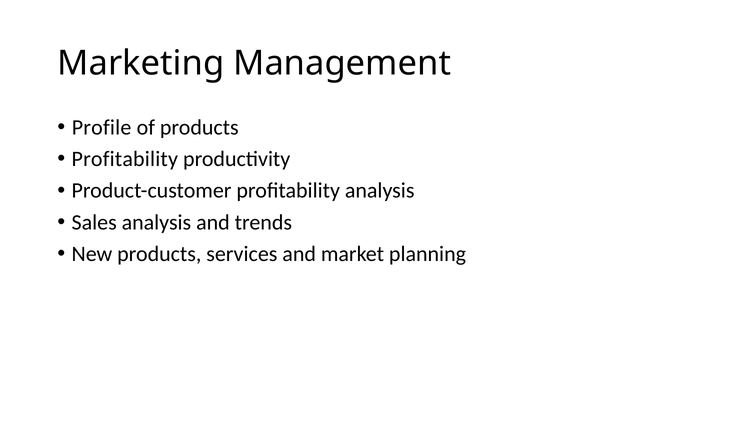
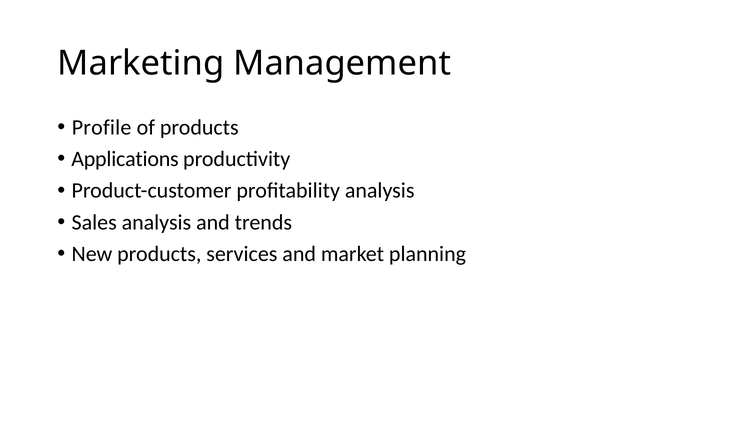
Profitability: Profitability -> Applications (125, 159)
